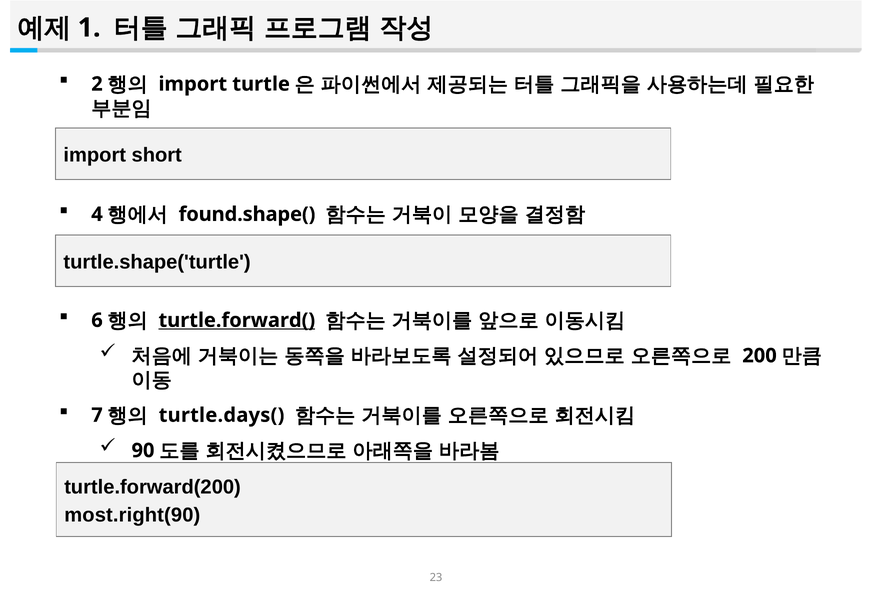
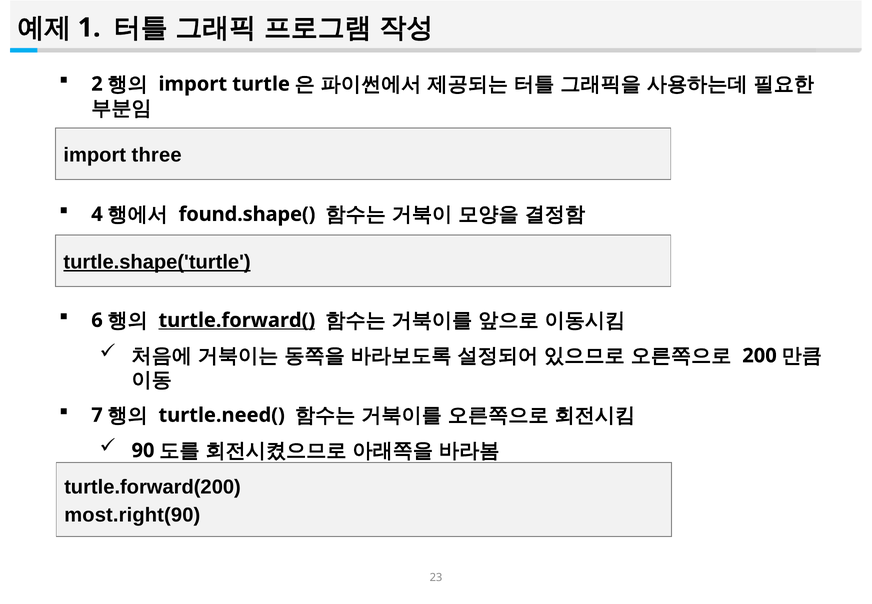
short: short -> three (157, 155)
turtle.shape('turtle underline: none -> present (157, 262)
turtle.days(: turtle.days( -> turtle.need( (222, 415)
